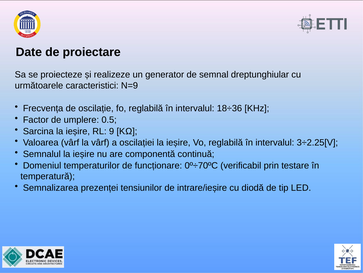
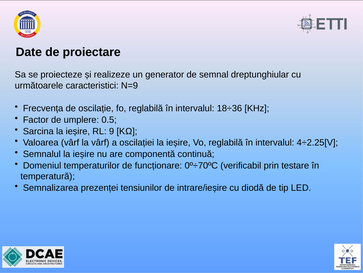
3÷2.25[V: 3÷2.25[V -> 4÷2.25[V (317, 142)
